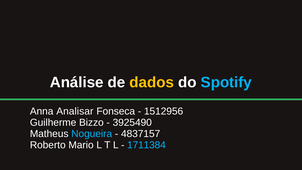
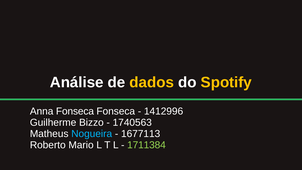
Spotify colour: light blue -> yellow (226, 82)
Anna Analisar: Analisar -> Fonseca (75, 111)
1512956: 1512956 -> 1412996 (164, 111)
3925490: 3925490 -> 1740563 (132, 122)
4837157: 4837157 -> 1677113 (141, 134)
1711384 colour: light blue -> light green (146, 145)
